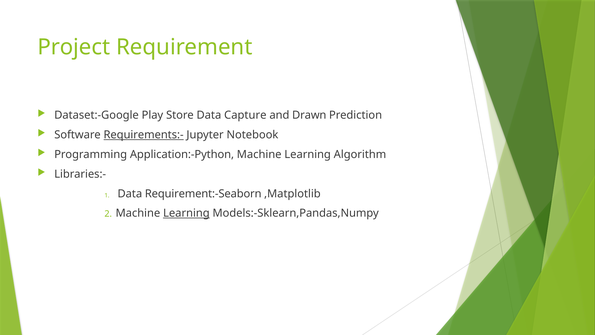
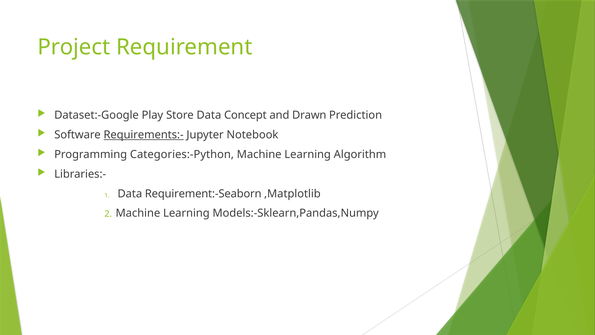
Capture: Capture -> Concept (245, 115)
Application:-Python: Application:-Python -> Categories:-Python (182, 154)
Learning underline: present -> none (186, 213)
